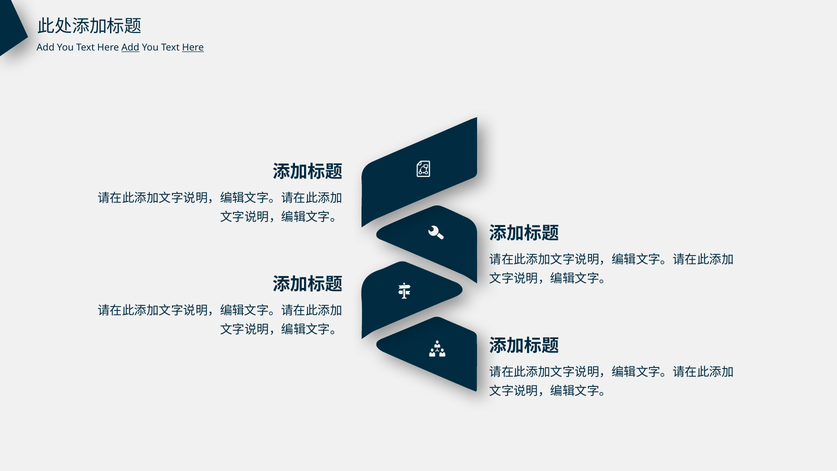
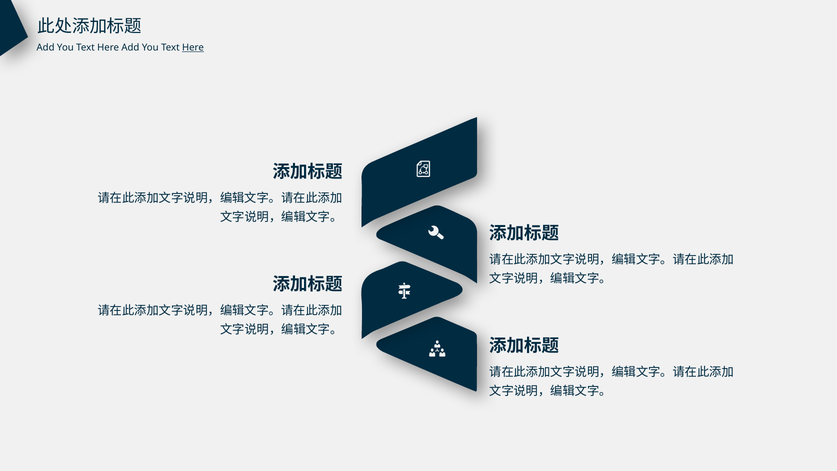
Add underline: present -> none (130, 48)
